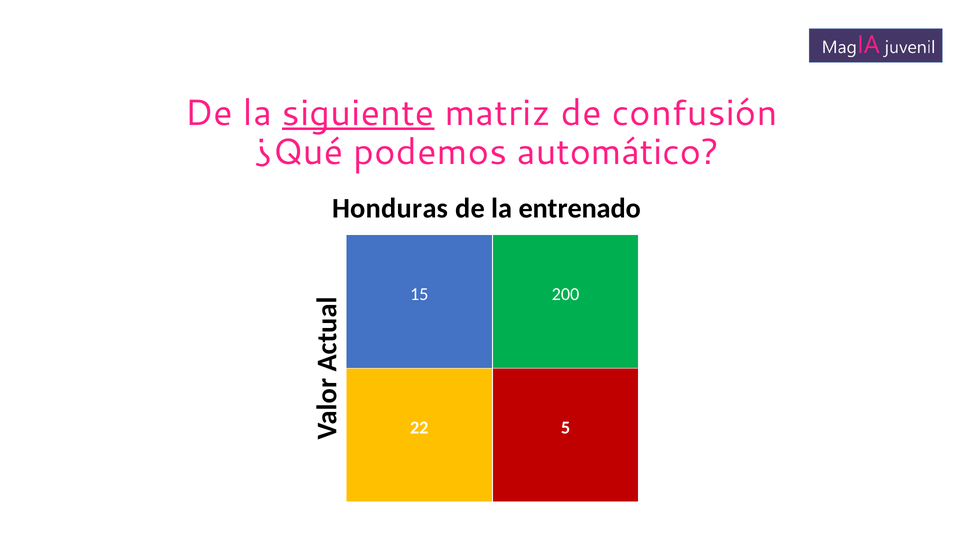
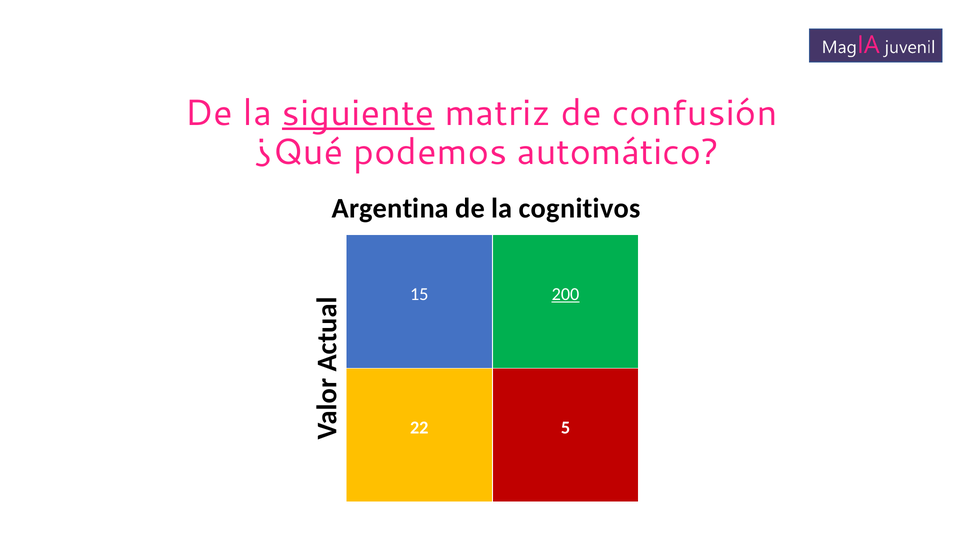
Honduras: Honduras -> Argentina (390, 209)
entrenado: entrenado -> cognitivos (580, 209)
200 underline: none -> present (565, 294)
